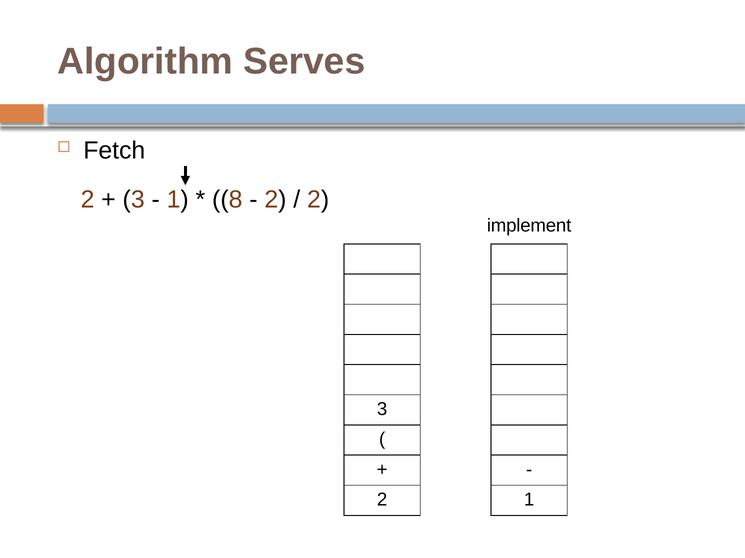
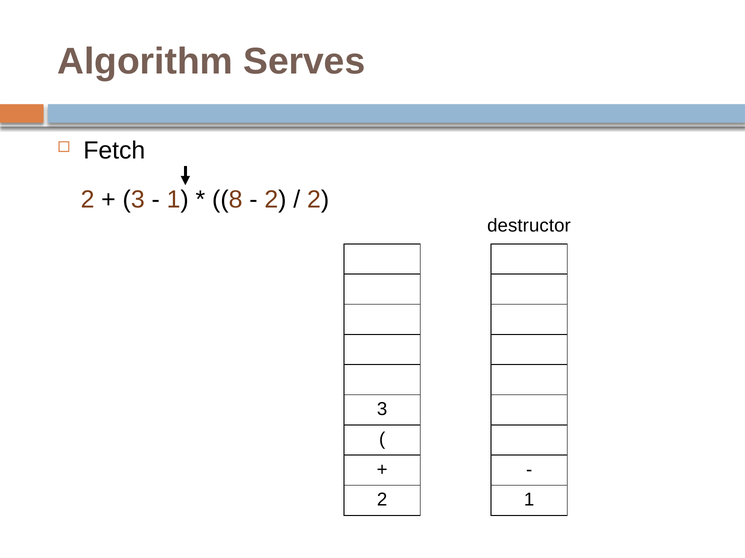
implement: implement -> destructor (529, 226)
